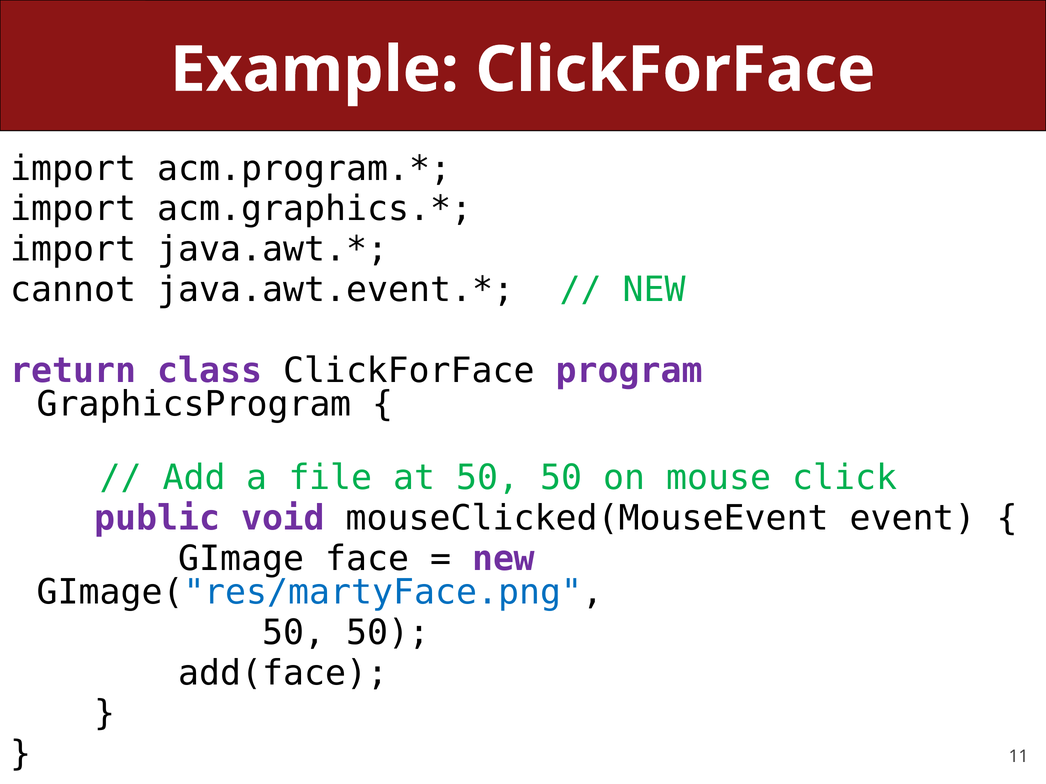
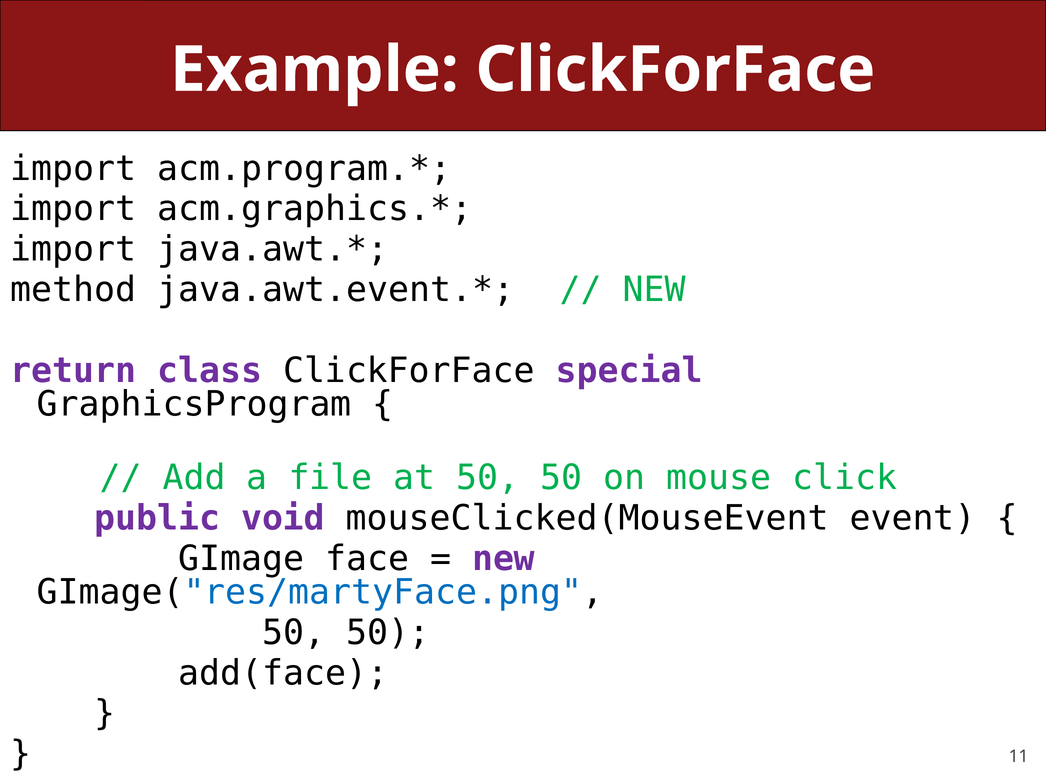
cannot: cannot -> method (73, 290)
program: program -> special (629, 371)
